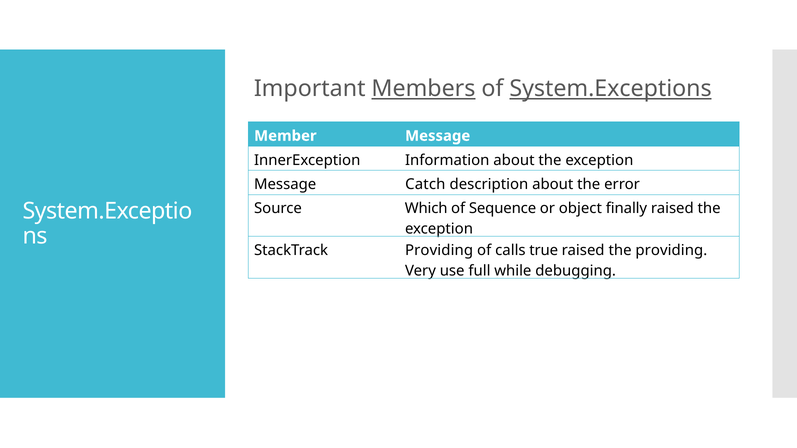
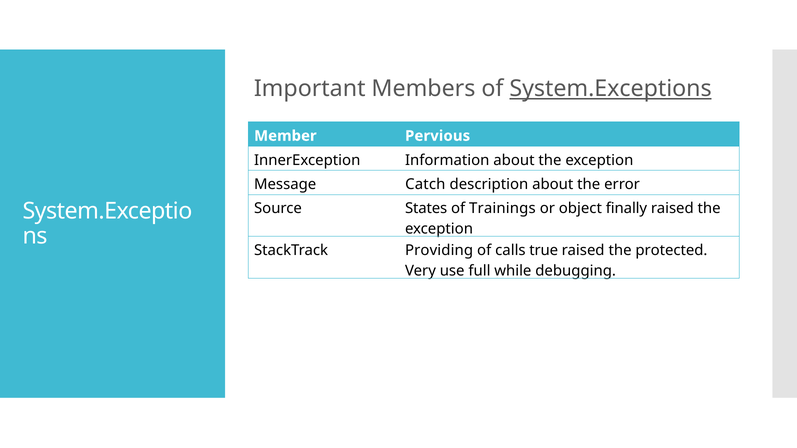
Members underline: present -> none (423, 89)
Member Message: Message -> Pervious (438, 136)
Which: Which -> States (426, 209)
Sequence: Sequence -> Trainings (502, 209)
the providing: providing -> protected (671, 251)
